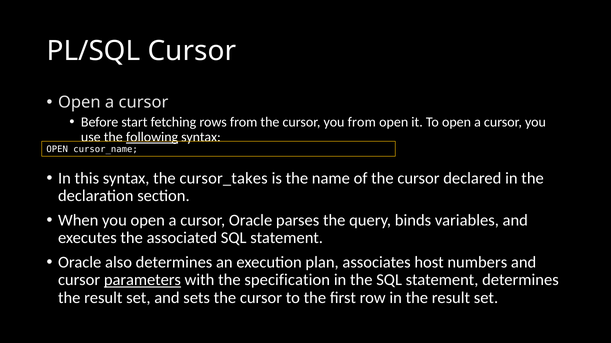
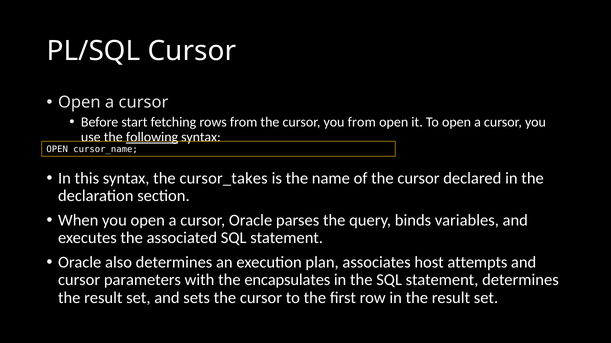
numbers: numbers -> attempts (477, 263)
parameters underline: present -> none (142, 281)
specification: specification -> encapsulates (287, 281)
